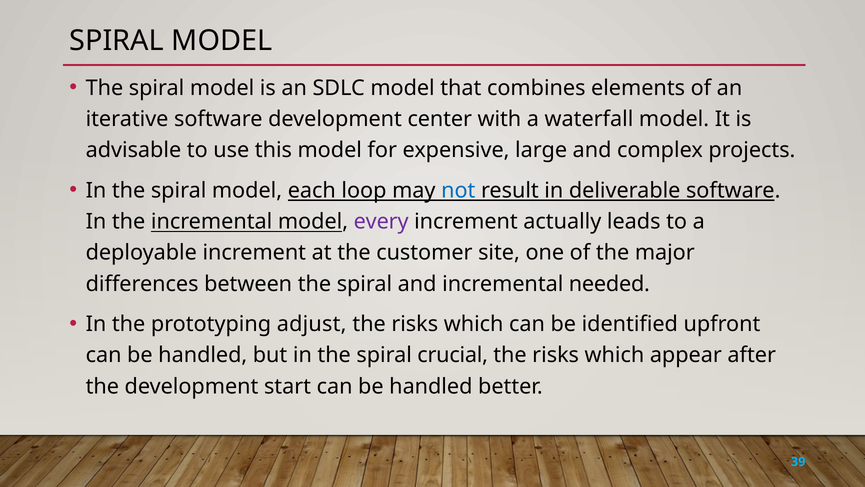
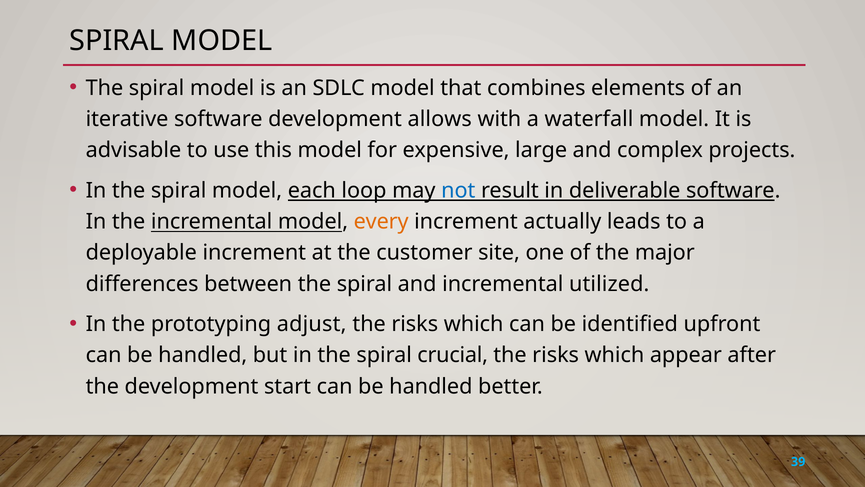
center: center -> allows (440, 119)
every colour: purple -> orange (381, 221)
needed: needed -> utilized (609, 284)
